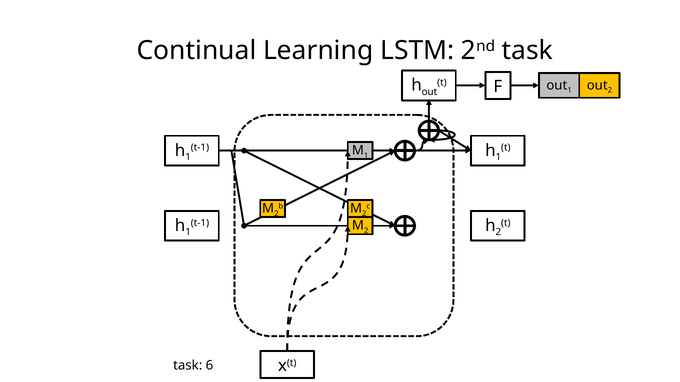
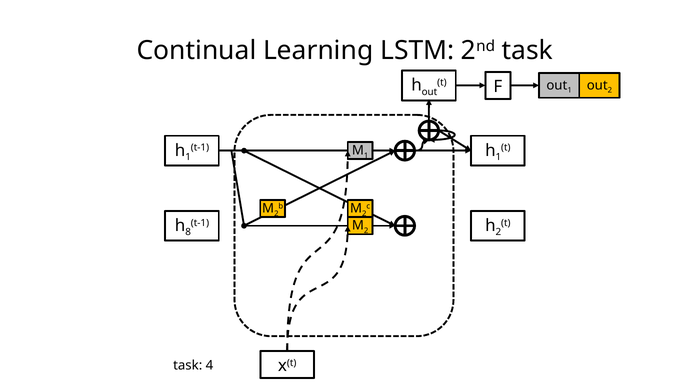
1: 1 -> 8 (188, 232)
6: 6 -> 4 (210, 366)
